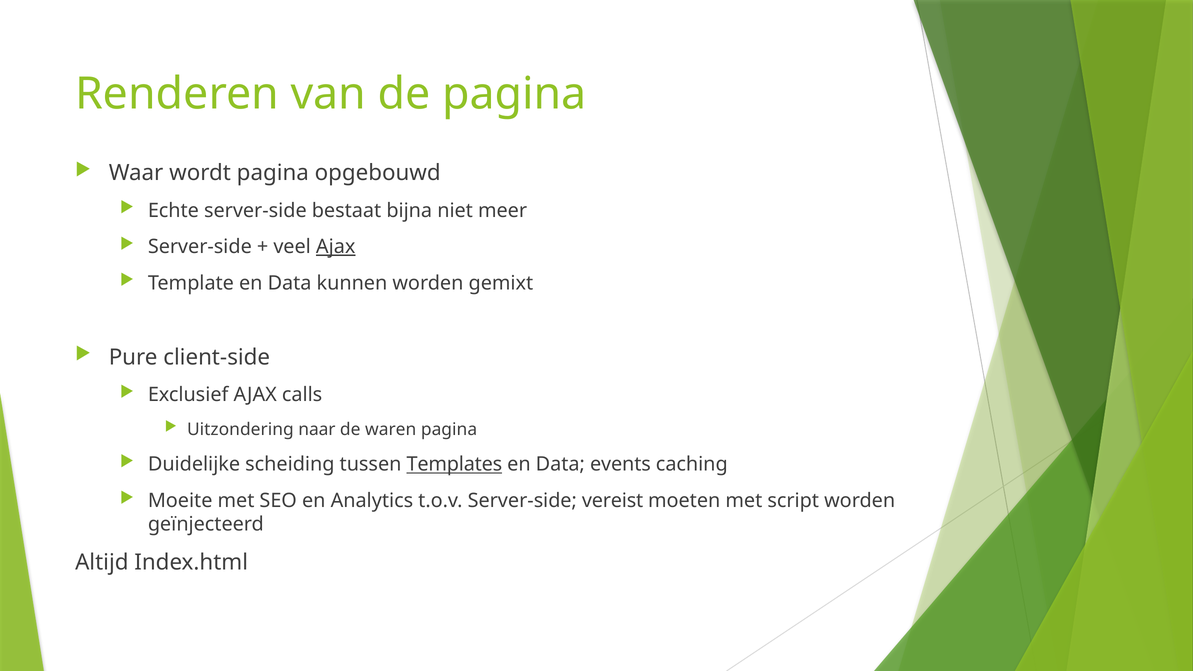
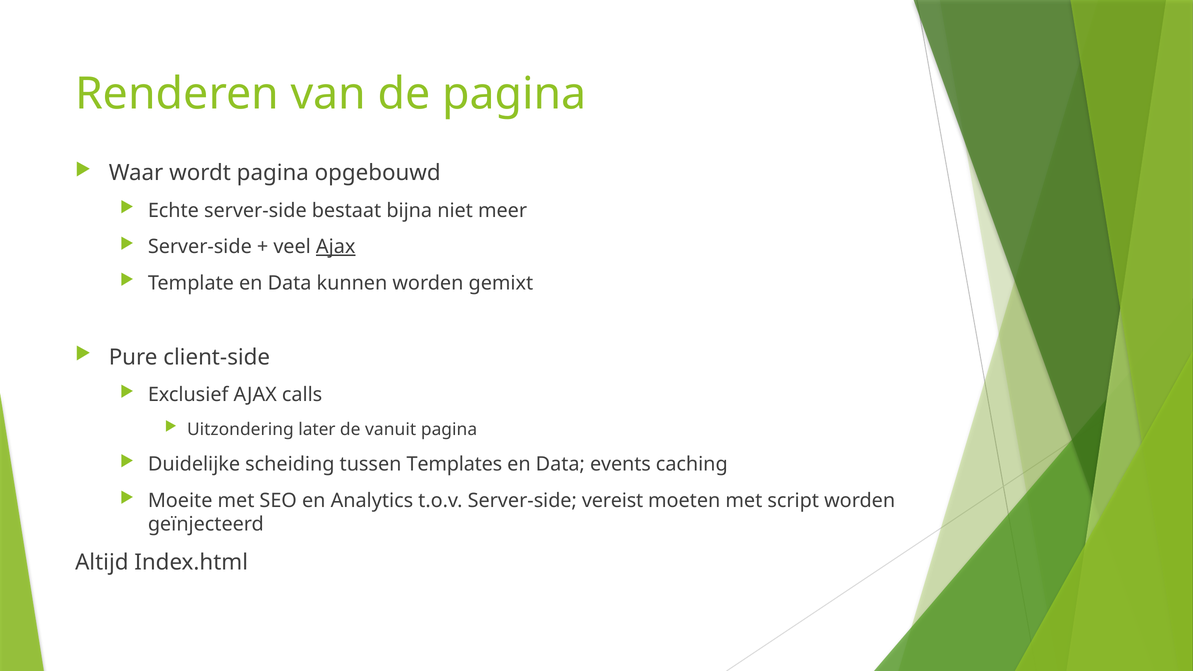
naar: naar -> later (317, 429)
waren: waren -> vanuit (391, 429)
Templates underline: present -> none (454, 464)
